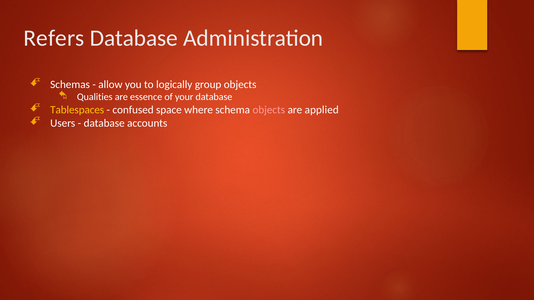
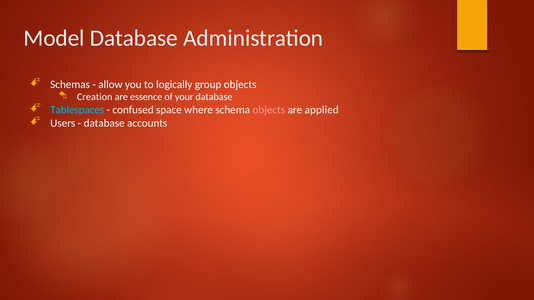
Refers: Refers -> Model (54, 38)
Qualities: Qualities -> Creation (95, 97)
Tablespaces colour: yellow -> light blue (77, 110)
